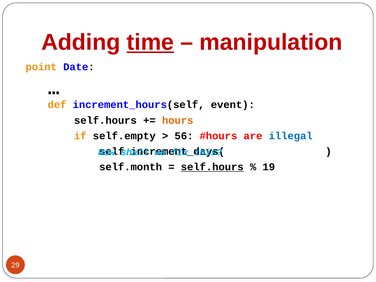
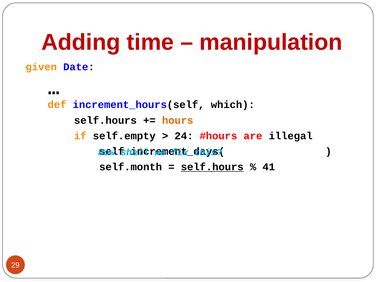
time underline: present -> none (150, 42)
point: point -> given (41, 67)
event: event -> which (233, 105)
56: 56 -> 24 (184, 136)
illegal colour: blue -> black (291, 136)
19: 19 -> 41 (269, 167)
